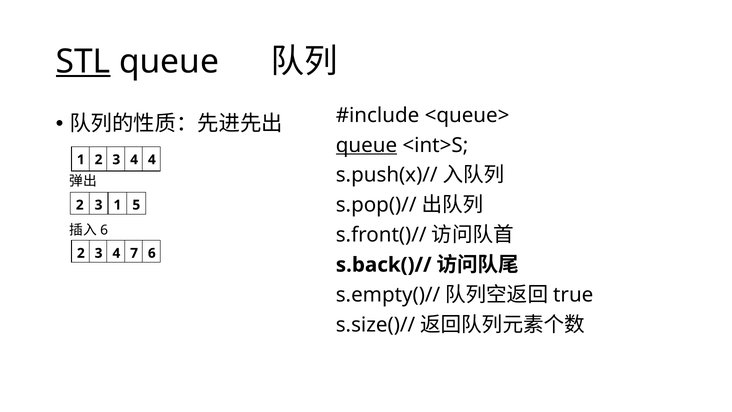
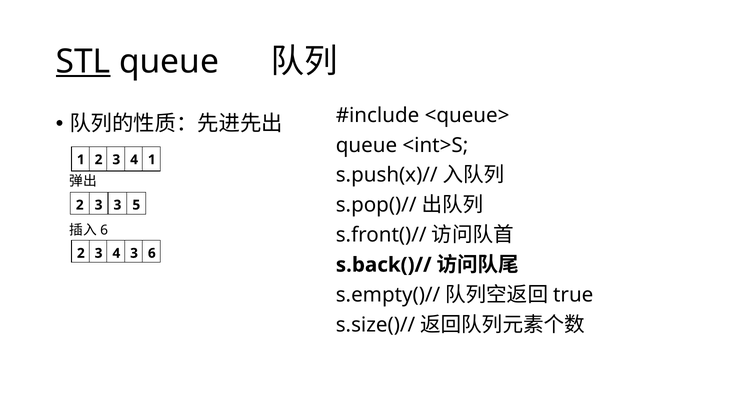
queue underline: present -> none (366, 145)
4 4: 4 -> 1 (152, 160)
3 1: 1 -> 3 (117, 205)
4 7: 7 -> 3 (134, 253)
